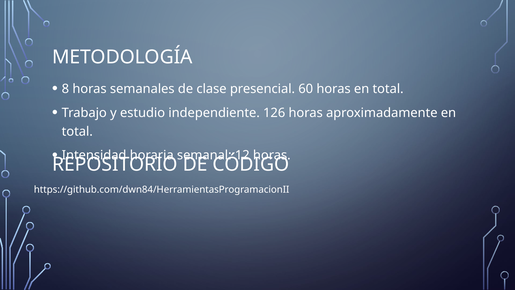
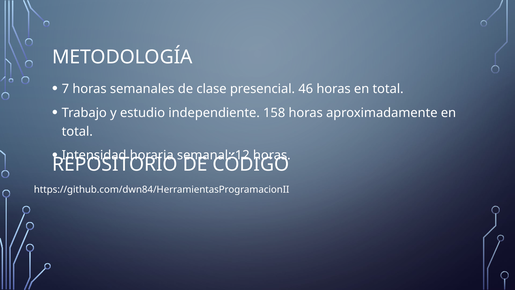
8: 8 -> 7 (65, 89)
60: 60 -> 46 (306, 89)
126: 126 -> 158 (274, 113)
